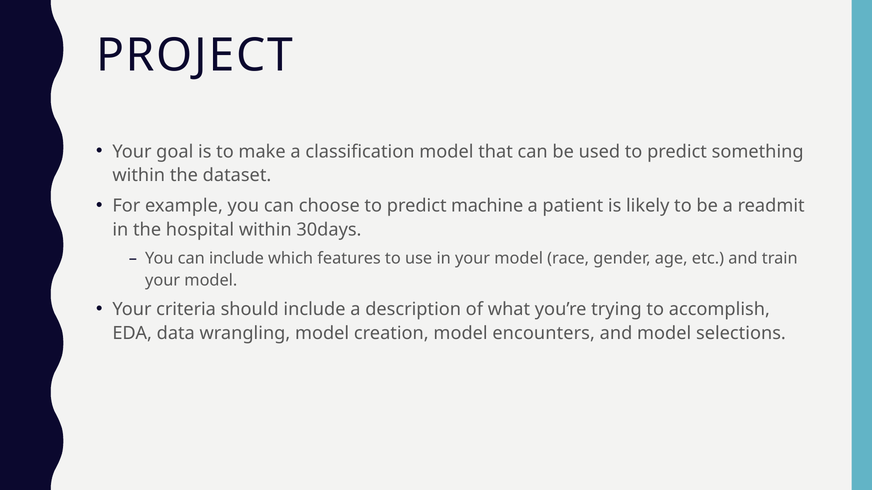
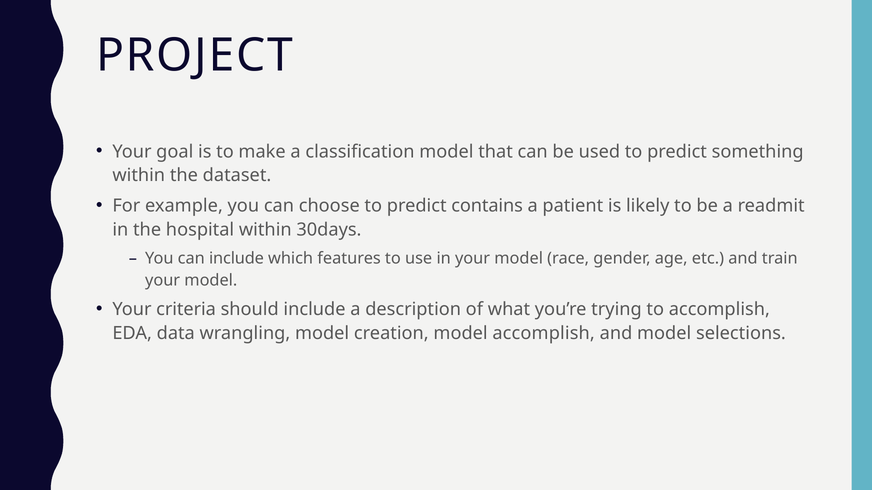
machine: machine -> contains (487, 206)
model encounters: encounters -> accomplish (544, 334)
